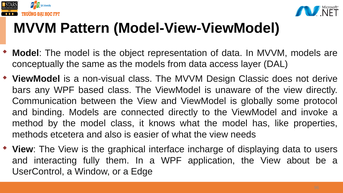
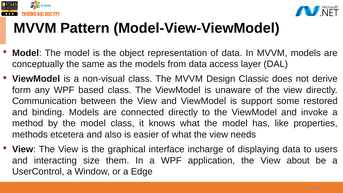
bars: bars -> form (21, 90)
globally: globally -> support (257, 101)
protocol: protocol -> restored (321, 101)
fully: fully -> size (91, 160)
